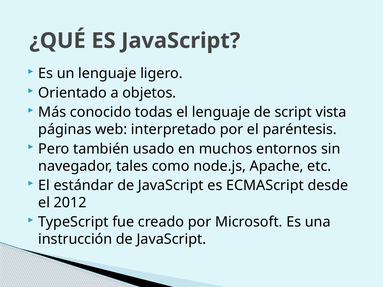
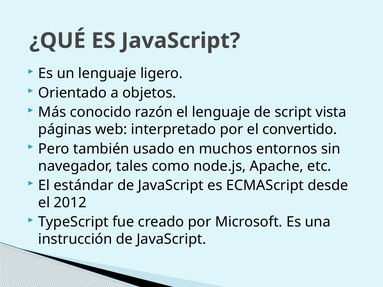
todas: todas -> razón (154, 112)
paréntesis: paréntesis -> convertido (300, 130)
